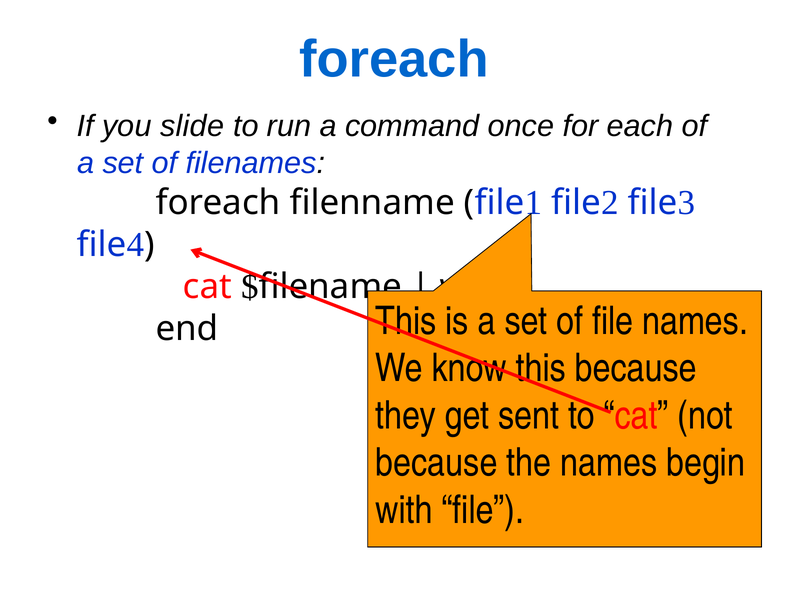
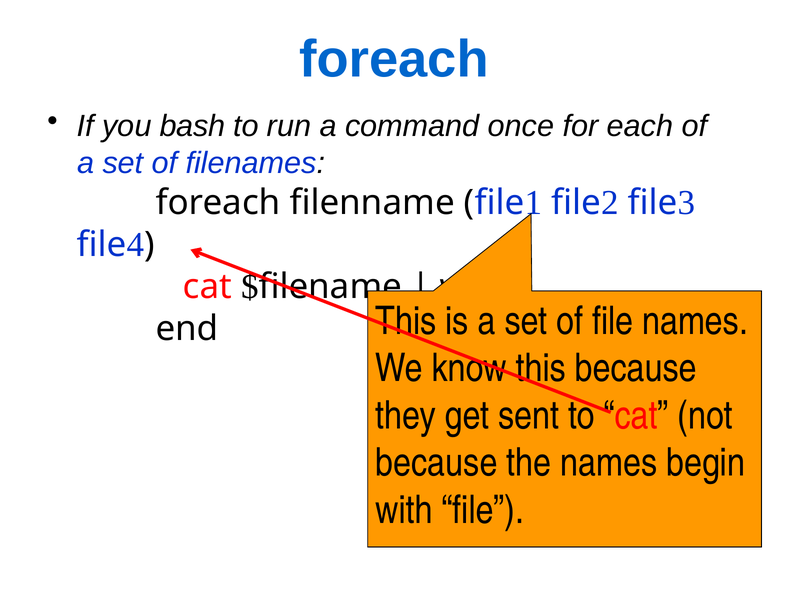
slide: slide -> bash (192, 126)
